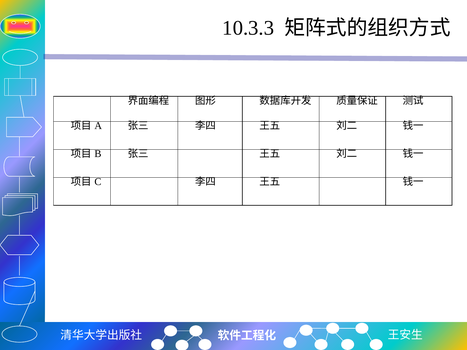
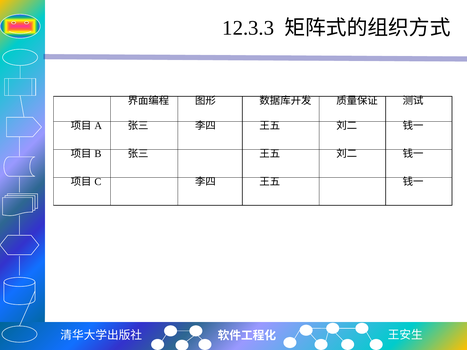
10.3.3: 10.3.3 -> 12.3.3 (248, 28)
